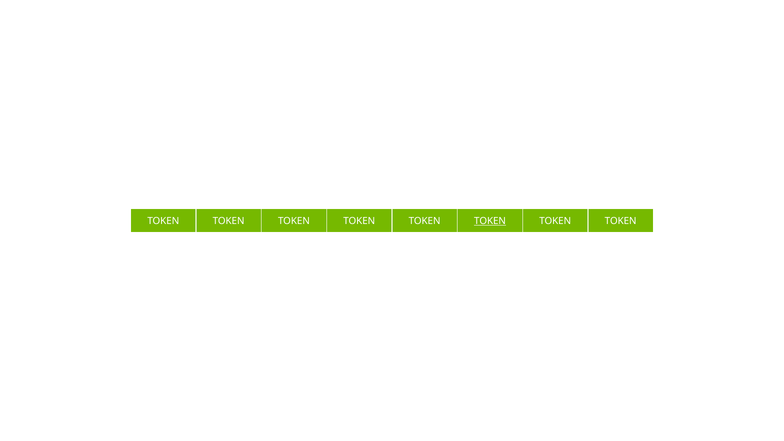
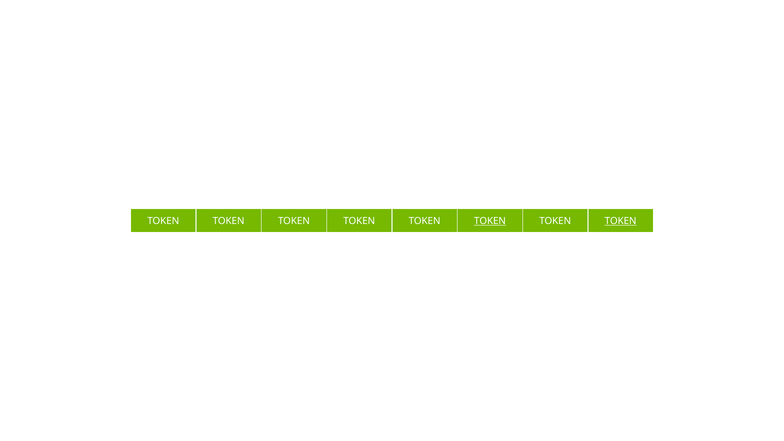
TOKEN underline: none -> present (621, 221)
